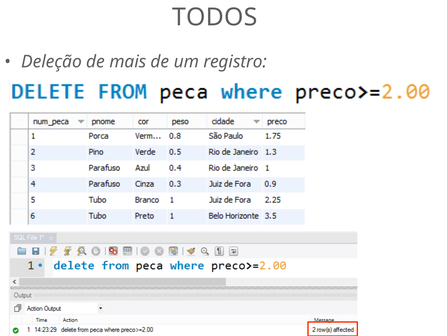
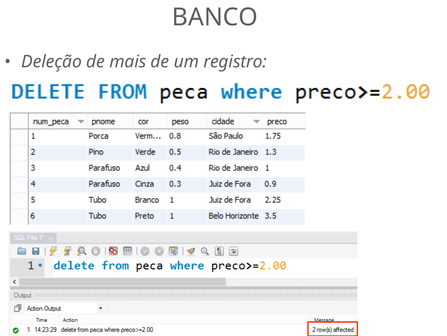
TODOS: TODOS -> BANCO (215, 17)
